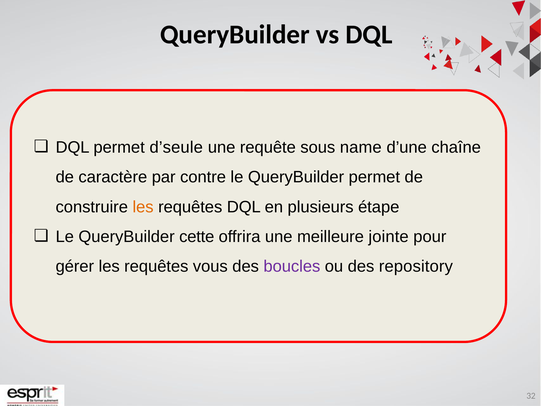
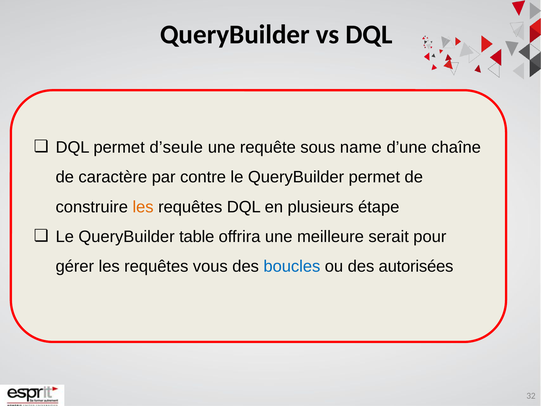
cette: cette -> table (197, 237)
jointe: jointe -> serait (389, 237)
boucles colour: purple -> blue (292, 266)
repository: repository -> autorisées (416, 266)
